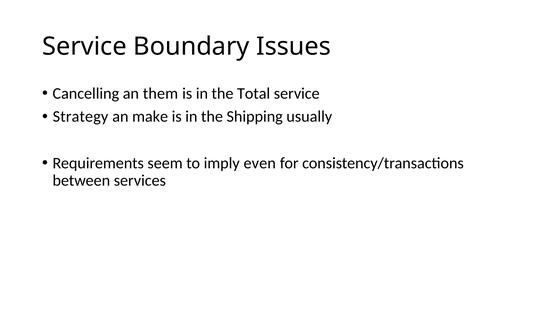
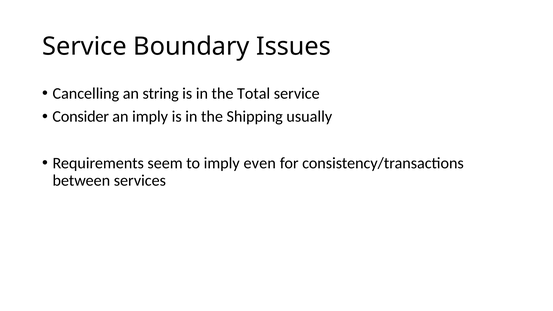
them: them -> string (161, 93)
Strategy: Strategy -> Consider (81, 117)
an make: make -> imply (150, 117)
